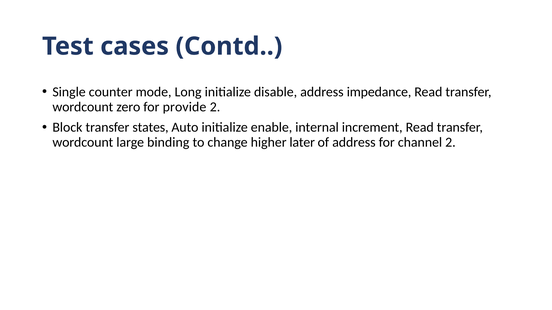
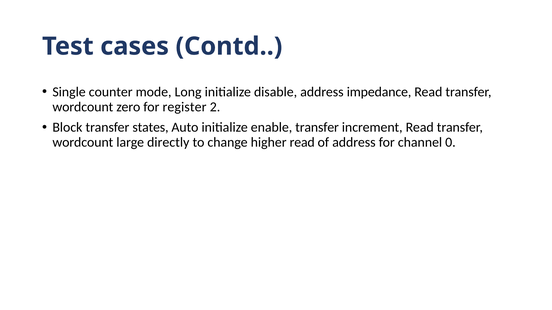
provide: provide -> register (185, 107)
enable internal: internal -> transfer (317, 128)
binding: binding -> directly (168, 143)
higher later: later -> read (302, 143)
channel 2: 2 -> 0 (450, 143)
